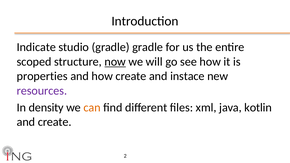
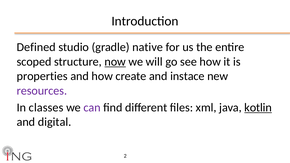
Indicate: Indicate -> Defined (36, 47)
gradle gradle: gradle -> native (148, 47)
density: density -> classes (46, 108)
can colour: orange -> purple (92, 108)
kotlin underline: none -> present (258, 108)
and create: create -> digital (55, 122)
